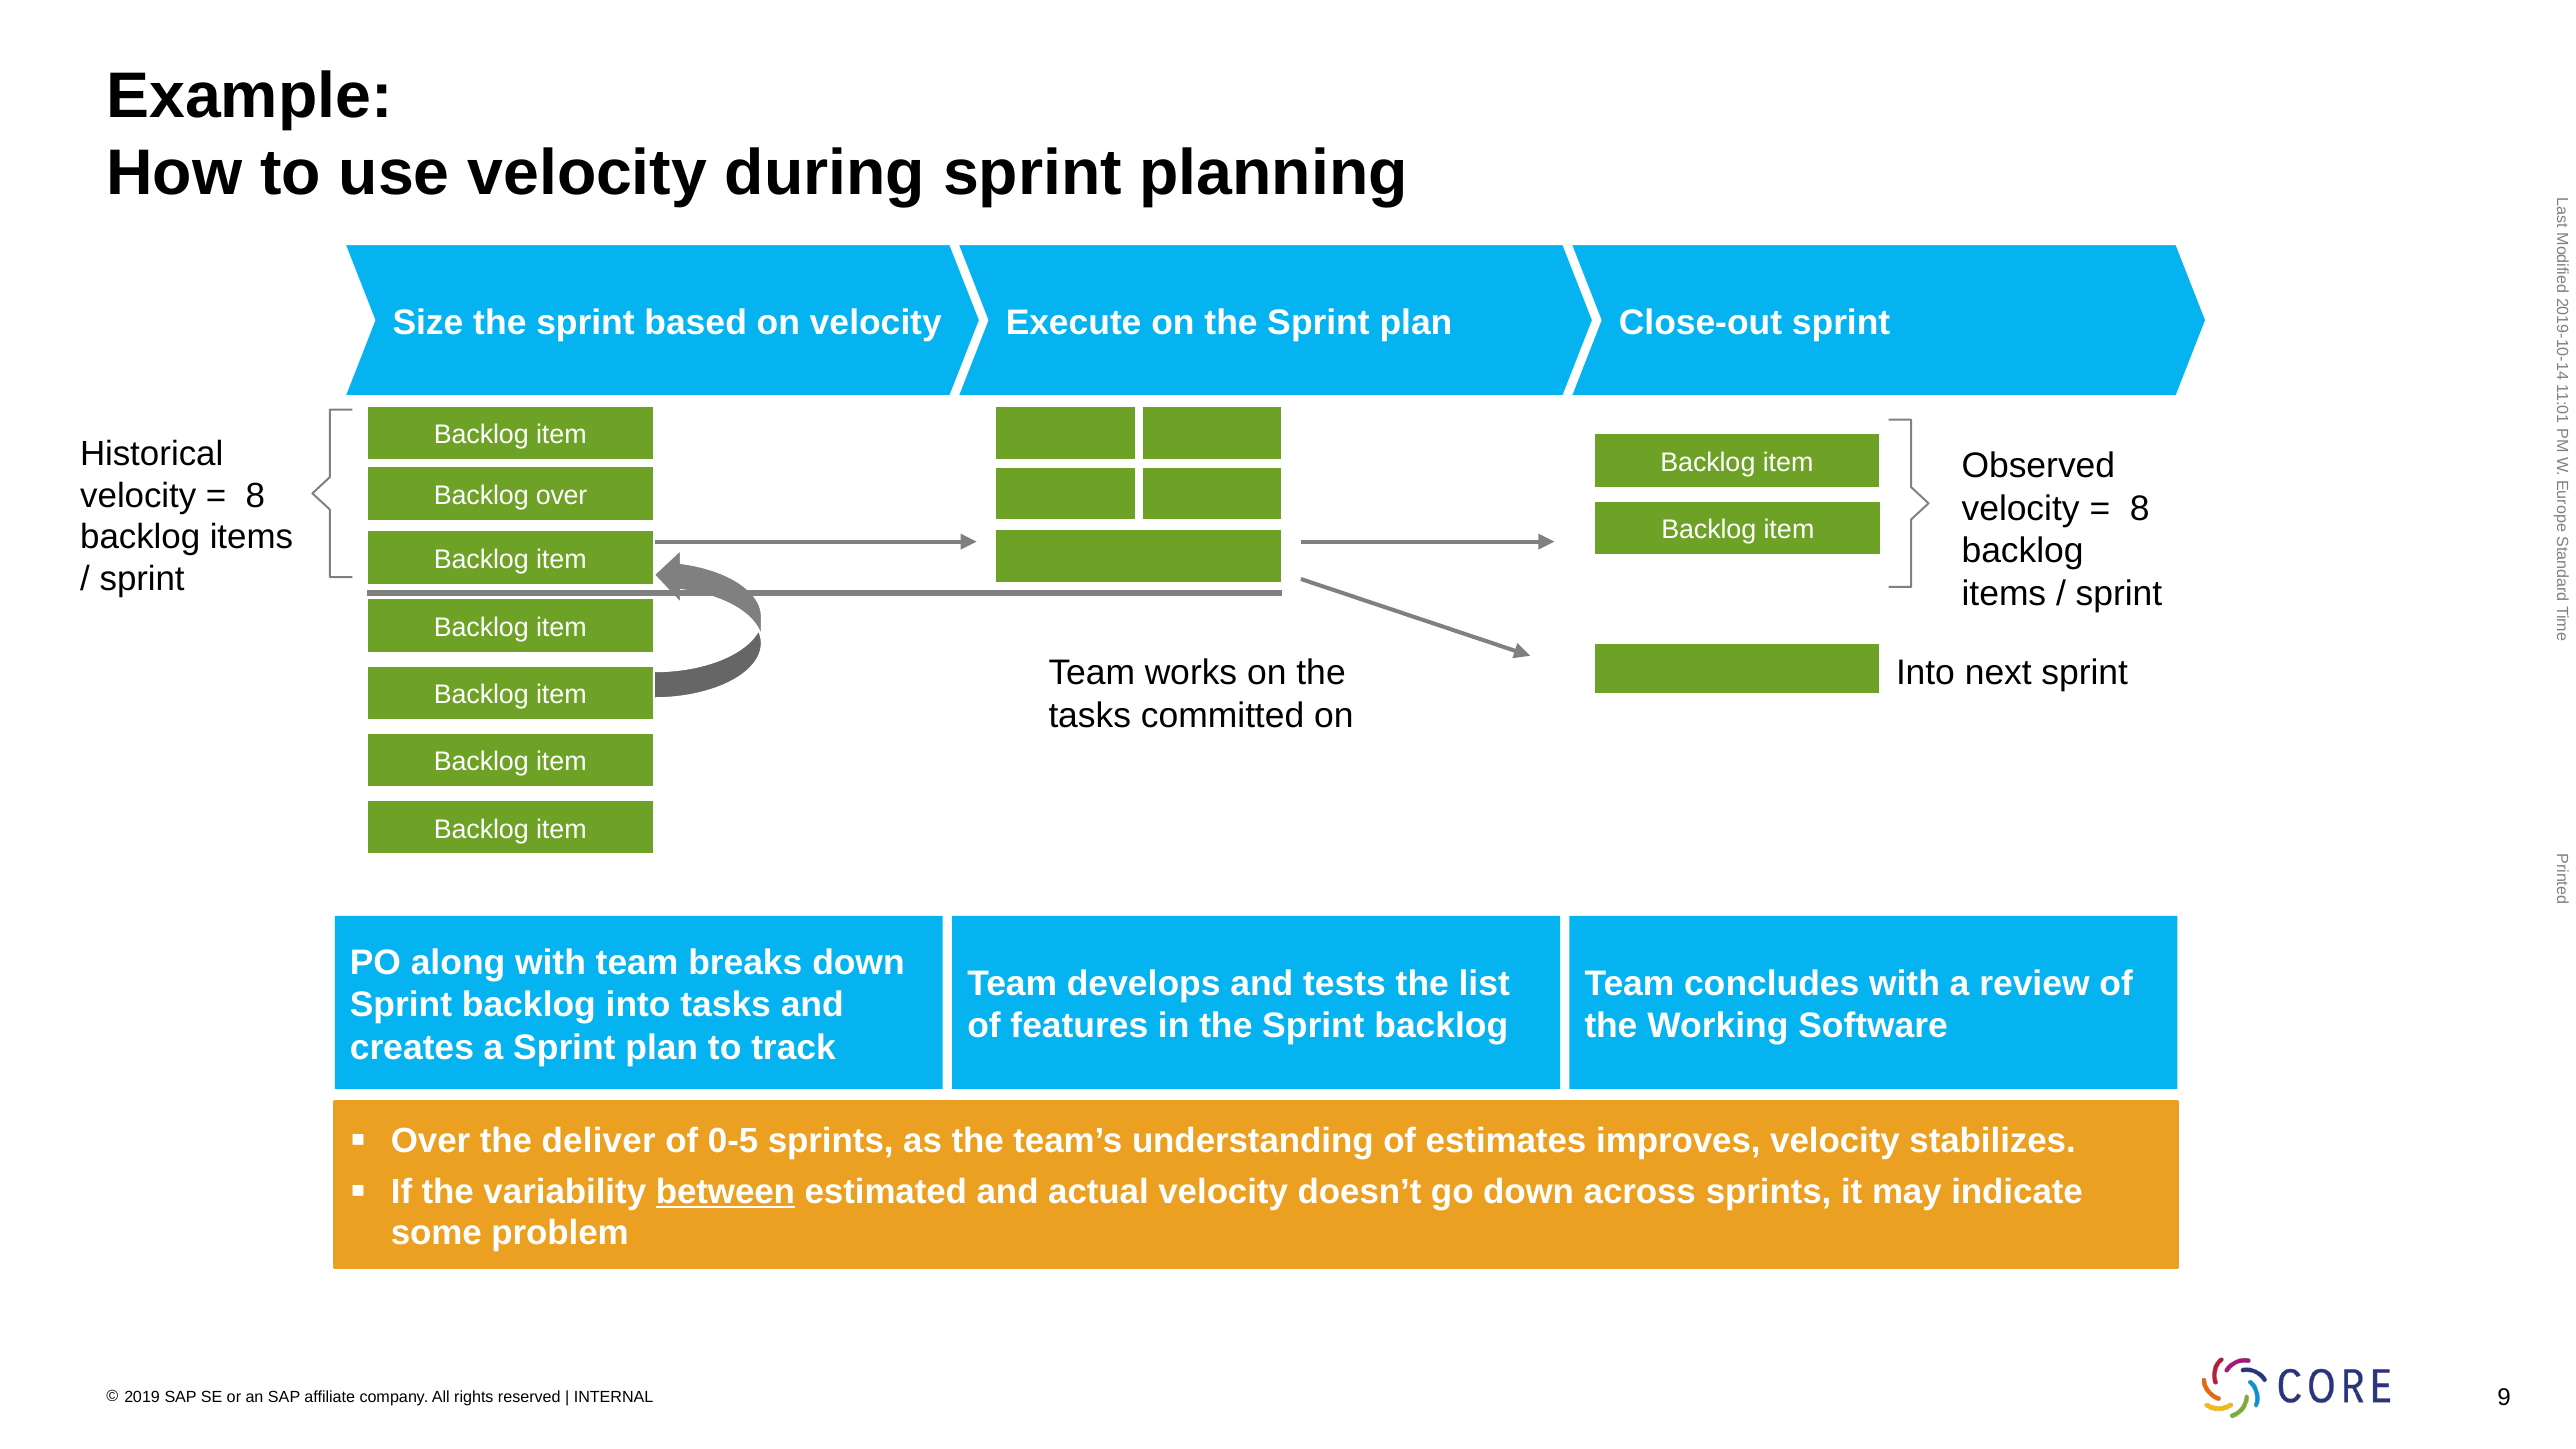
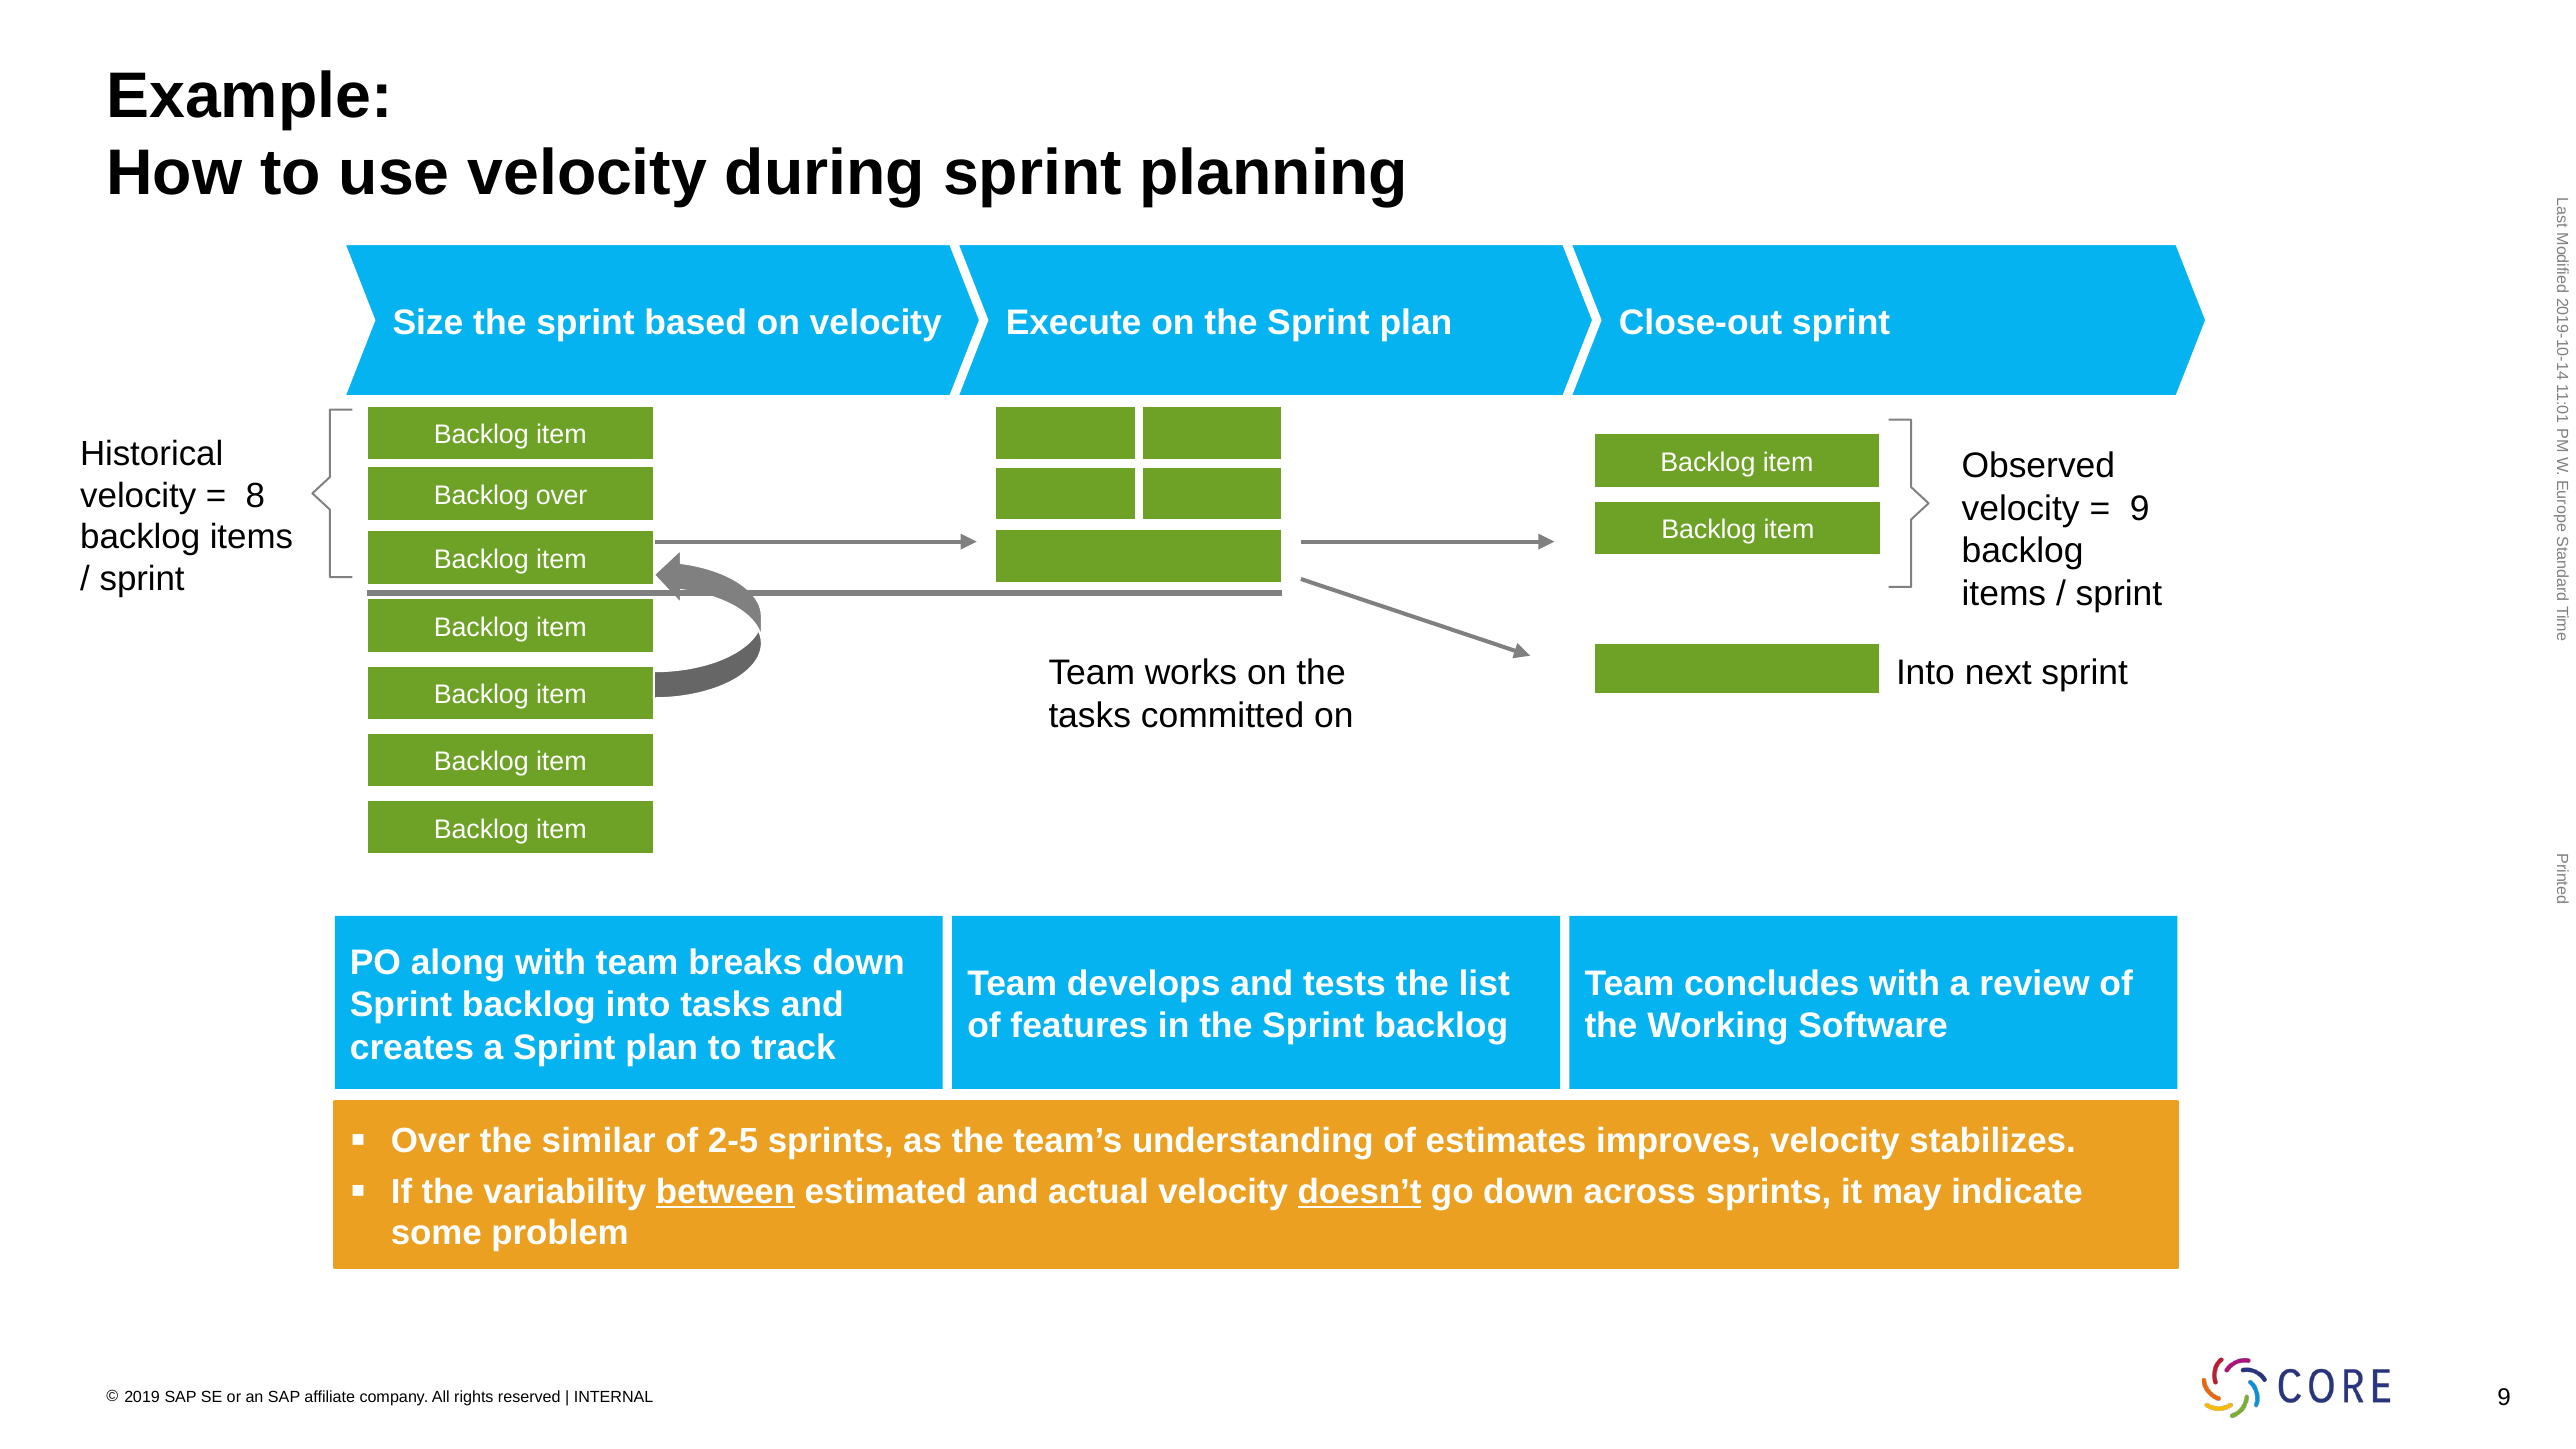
8: 8 -> 9 (2140, 508)
deliver: deliver -> similar (599, 1141)
0-5: 0-5 -> 2-5 (733, 1141)
doesn’t underline: none -> present (1360, 1192)
